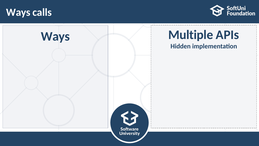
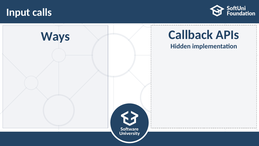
Ways: Ways -> Input (18, 12)
Multiple: Multiple -> Callback (191, 35)
